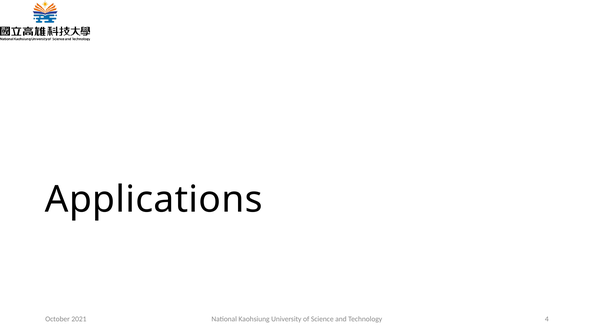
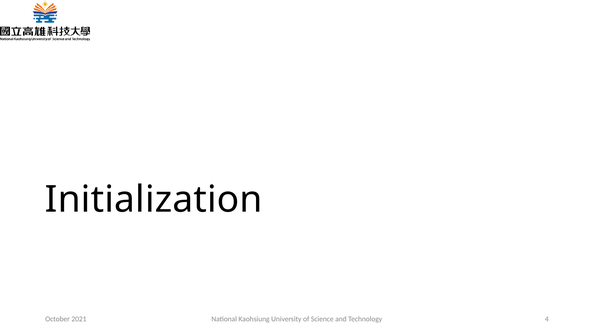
Applications: Applications -> Initialization (154, 200)
